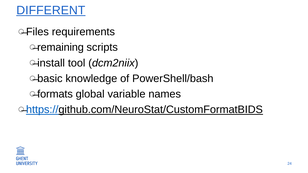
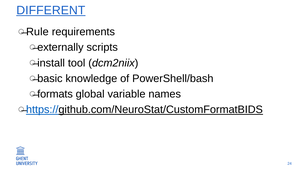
Files: Files -> Rule (37, 32)
remaining: remaining -> externally (60, 47)
